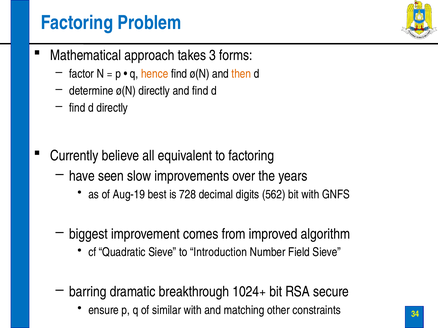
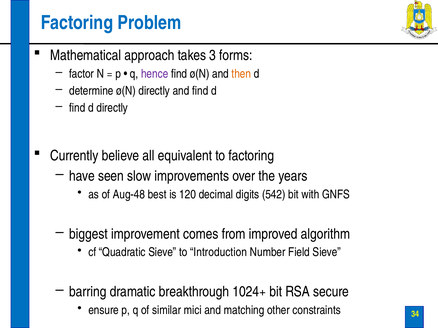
hence colour: orange -> purple (155, 74)
Aug‐19: Aug‐19 -> Aug‐48 (129, 195)
728: 728 -> 120 (188, 195)
562: 562 -> 542 (274, 195)
similar with: with -> mici (193, 311)
